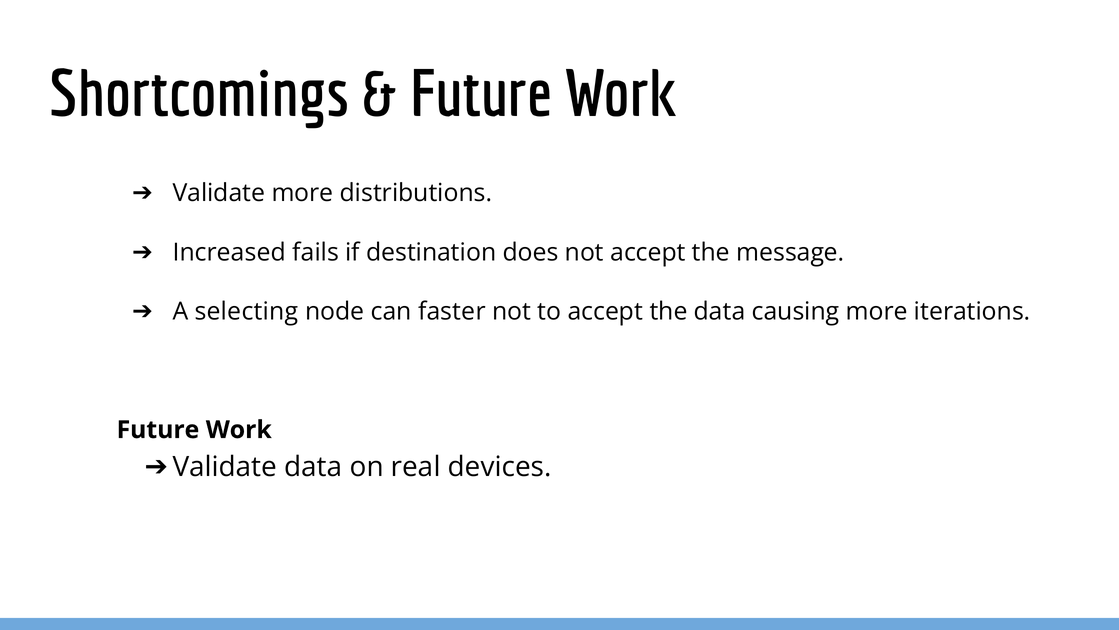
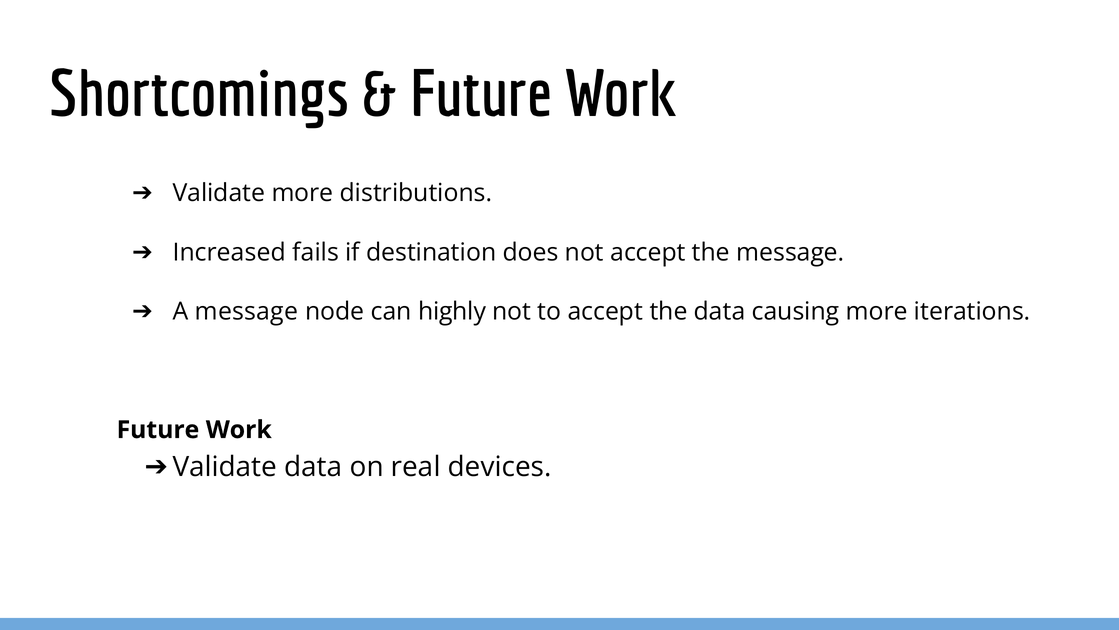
A selecting: selecting -> message (246, 311)
faster: faster -> highly (452, 311)
